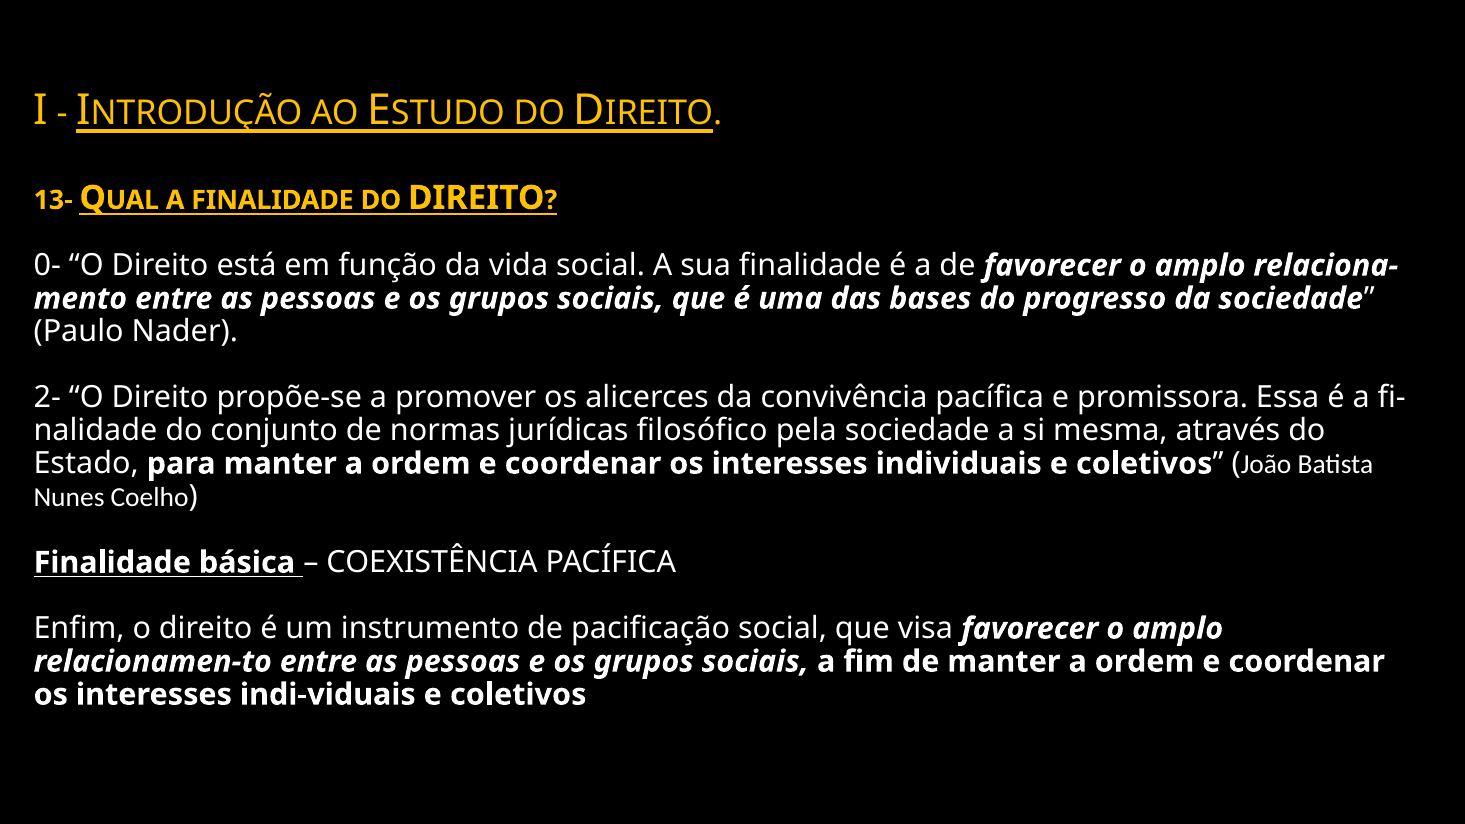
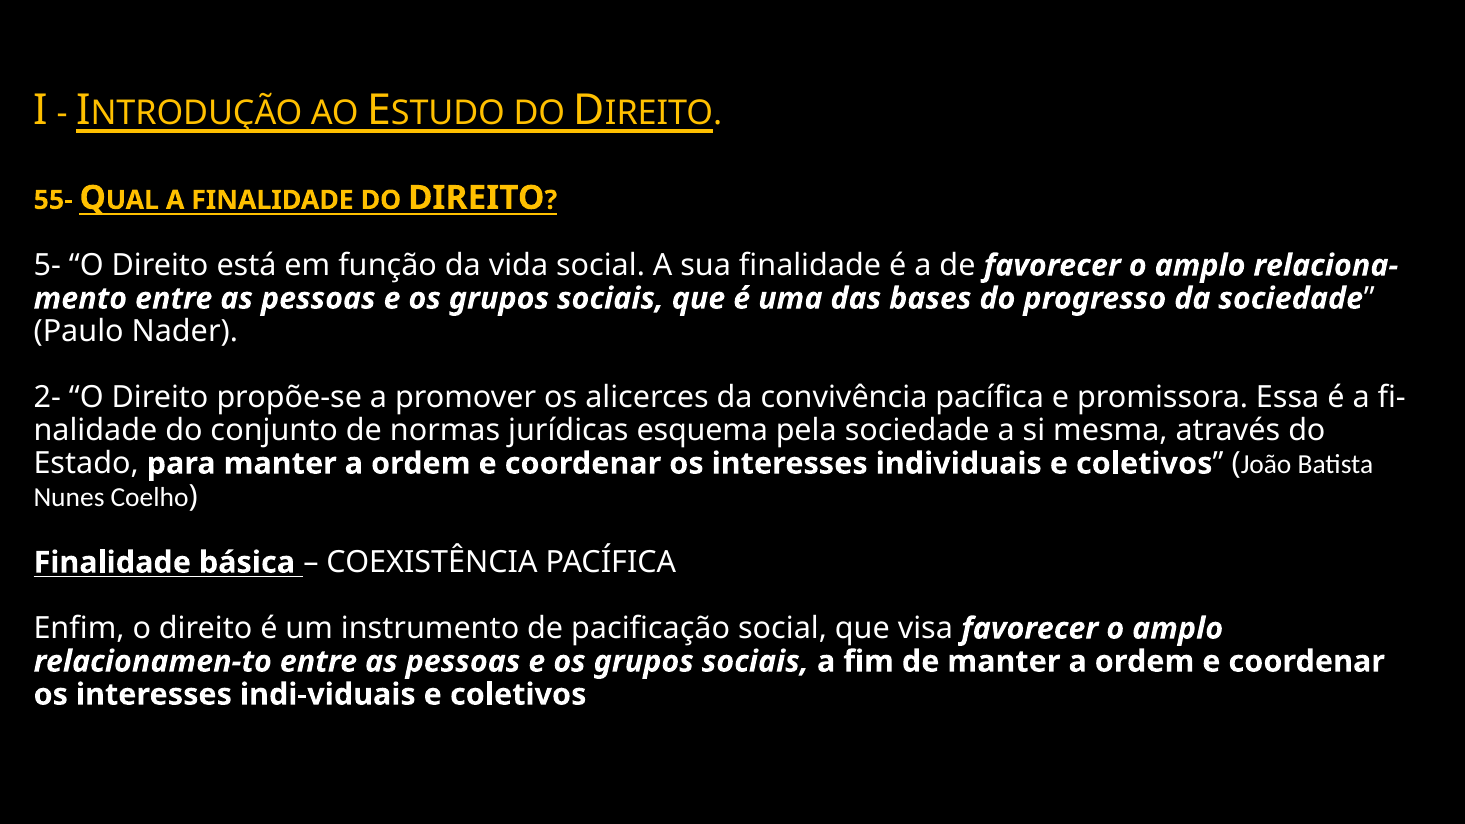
13-: 13- -> 55- (53, 200)
0-: 0- -> 5- (47, 266)
filosófico: filosófico -> esquema (702, 431)
